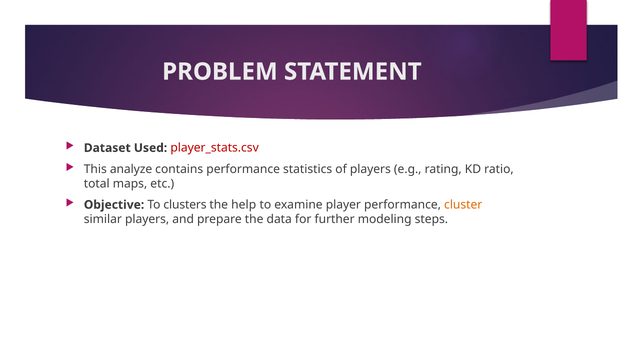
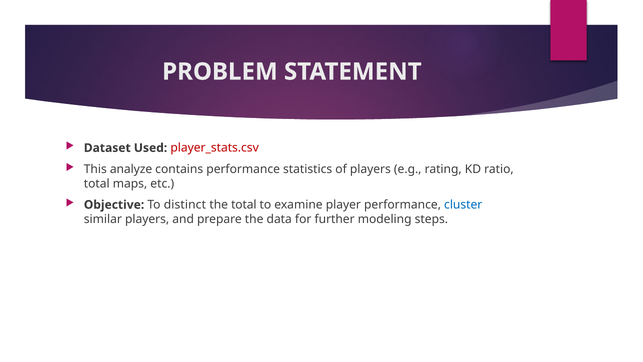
clusters: clusters -> distinct (185, 205)
the help: help -> total (244, 205)
cluster colour: orange -> blue (463, 205)
